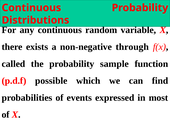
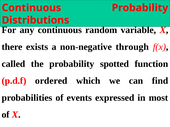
sample: sample -> spotted (114, 64)
possible: possible -> ordered (51, 81)
